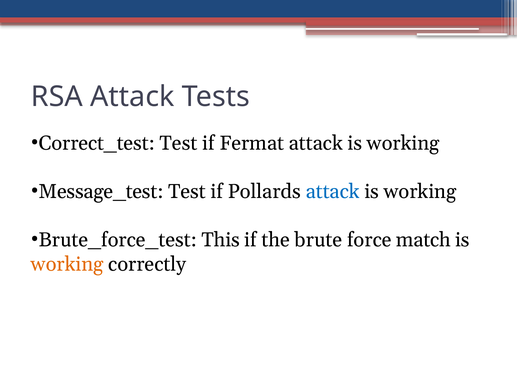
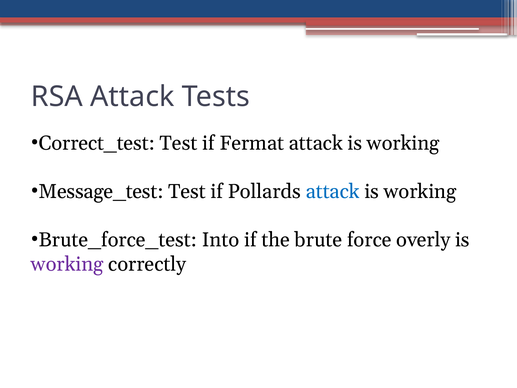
This: This -> Into (221, 240)
match: match -> overly (423, 240)
working colour: orange -> purple (67, 264)
